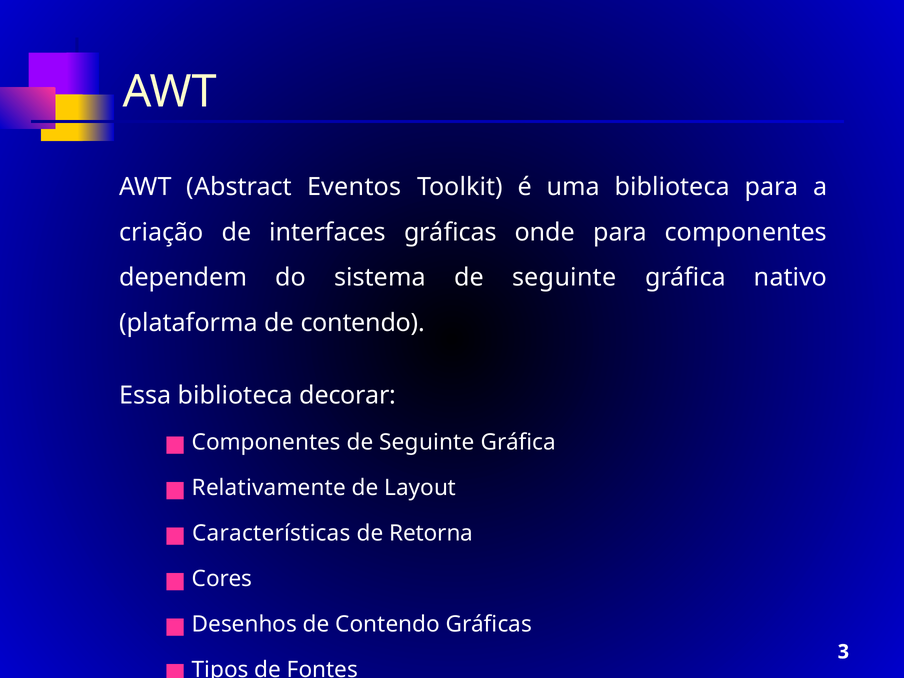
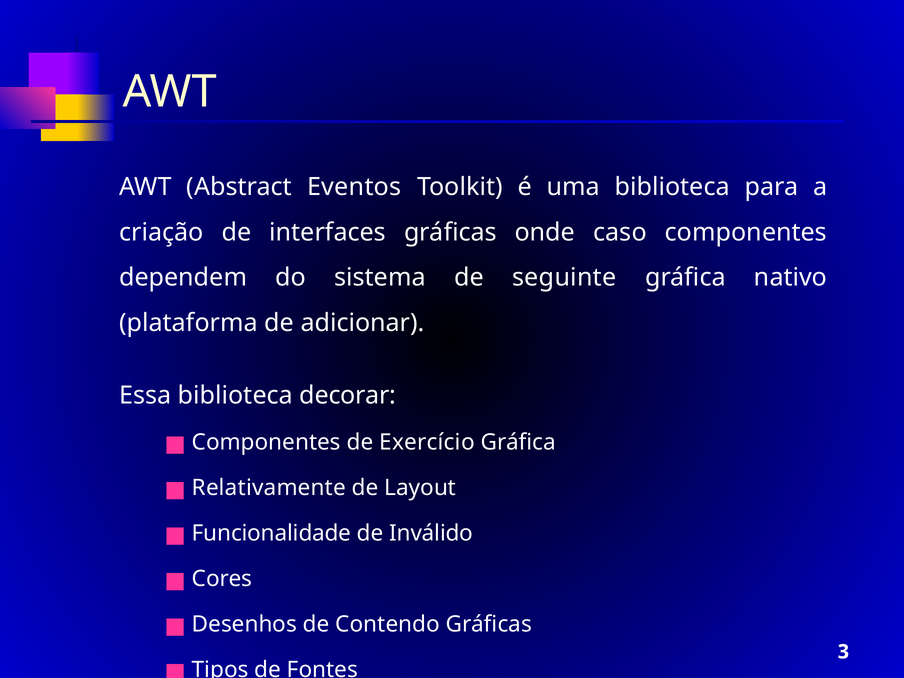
onde para: para -> caso (620, 232)
plataforma de contendo: contendo -> adicionar (363, 323)
Componentes de Seguinte: Seguinte -> Exercício (427, 442)
Características: Características -> Funcionalidade (272, 533)
Retorna: Retorna -> Inválido (431, 533)
